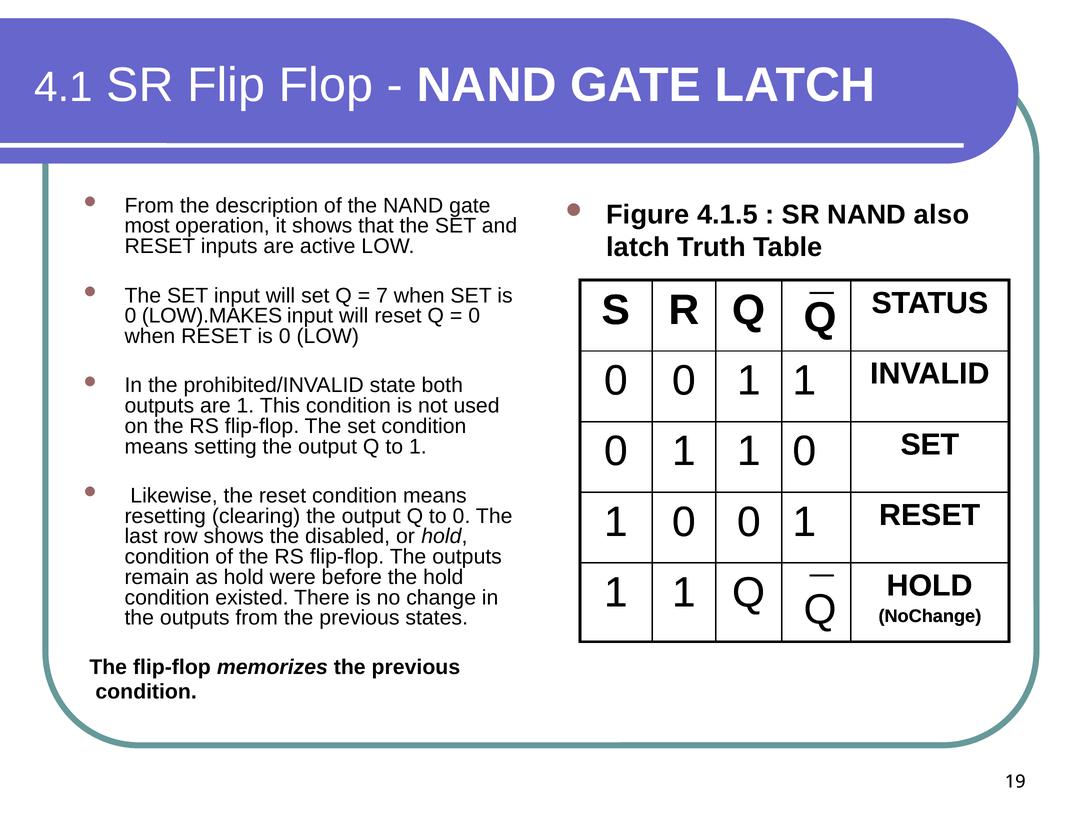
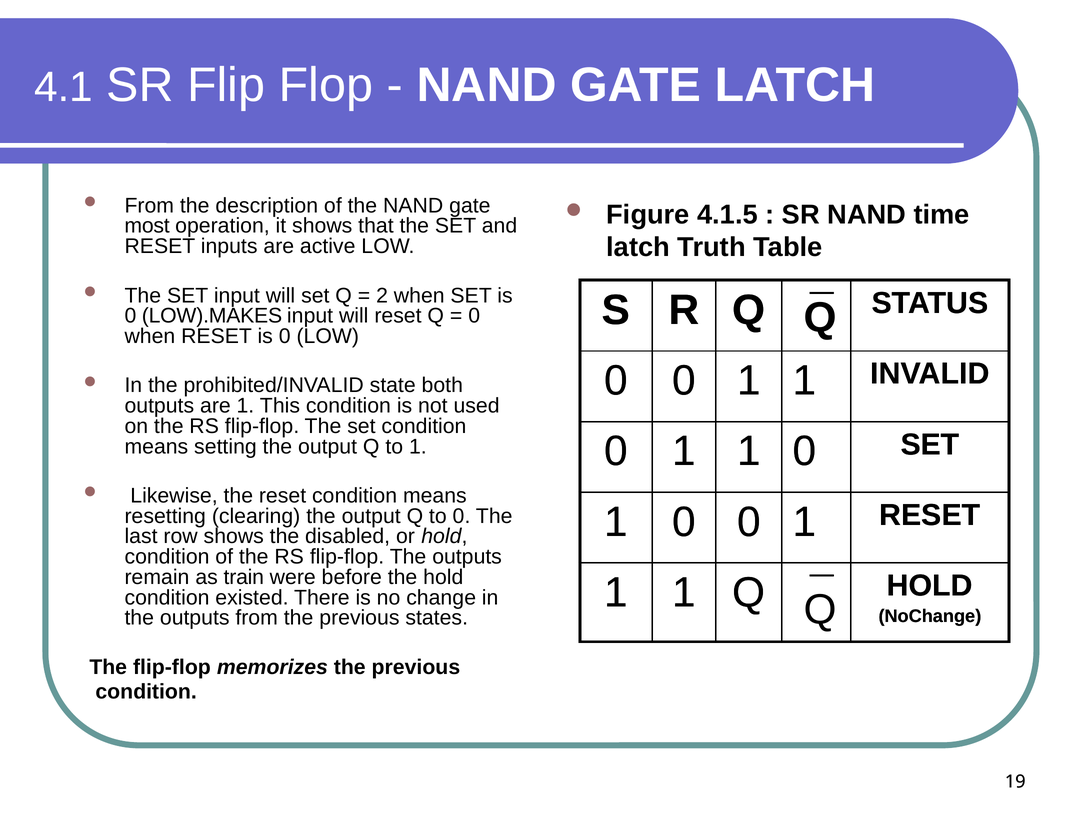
also: also -> time (942, 215)
7: 7 -> 2 (382, 296)
as hold: hold -> train (244, 577)
